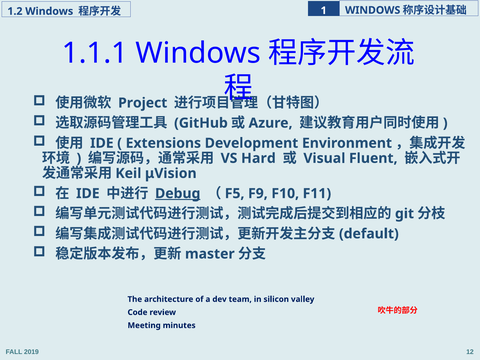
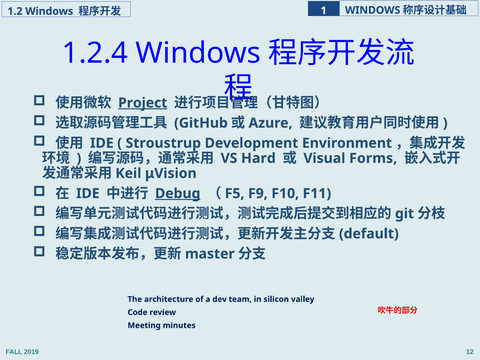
1.1.1: 1.1.1 -> 1.2.4 (95, 53)
Project underline: none -> present (143, 103)
Extensions: Extensions -> Stroustrup (163, 143)
Fluent: Fluent -> Forms (373, 158)
